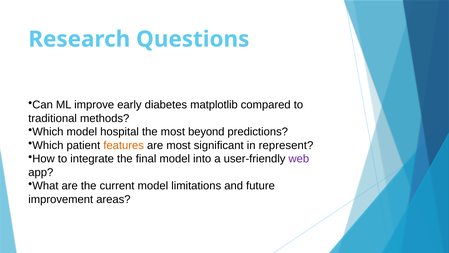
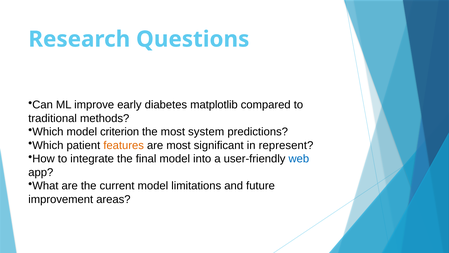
hospital: hospital -> criterion (120, 132)
beyond: beyond -> system (206, 132)
web colour: purple -> blue (299, 159)
